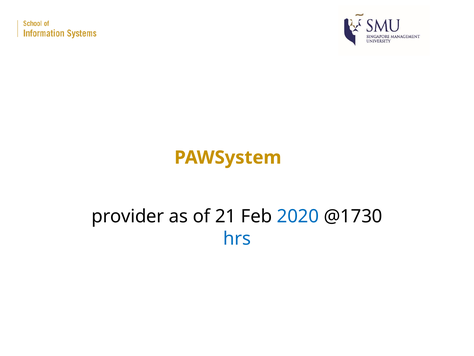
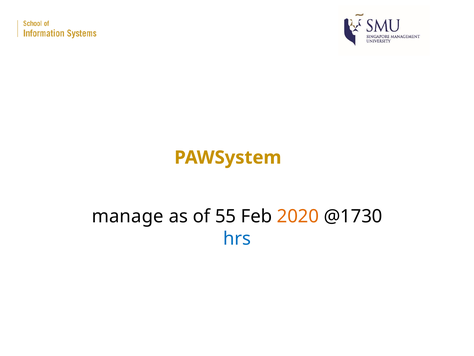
provider: provider -> manage (128, 216)
21: 21 -> 55 (226, 216)
2020 colour: blue -> orange (298, 216)
